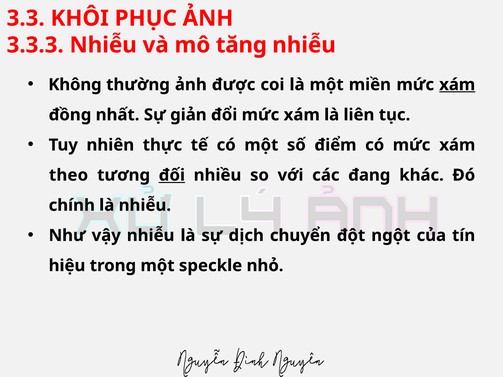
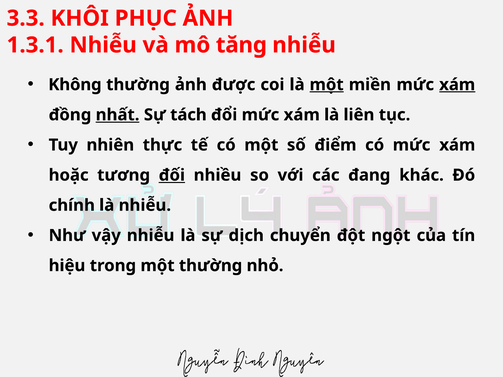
3.3.3: 3.3.3 -> 1.3.1 (35, 45)
một underline: none -> present (327, 85)
nhất underline: none -> present (118, 115)
giản: giản -> tách (188, 115)
theo: theo -> hoặc (69, 175)
một speckle: speckle -> thường (211, 266)
